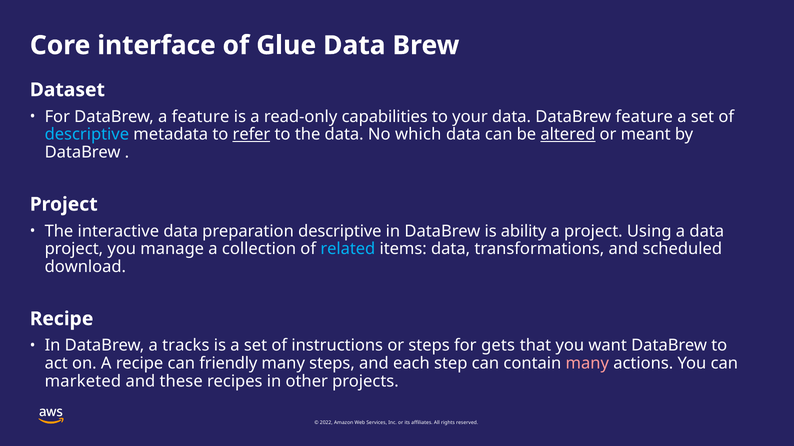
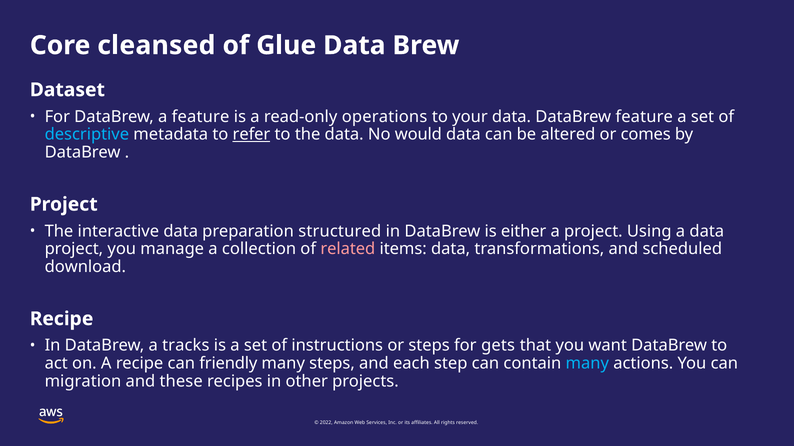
interface: interface -> cleansed (156, 45)
capabilities: capabilities -> operations (385, 117)
which: which -> would (418, 135)
altered underline: present -> none (568, 135)
meant: meant -> comes (646, 135)
preparation descriptive: descriptive -> structured (340, 231)
ability: ability -> either (524, 231)
related colour: light blue -> pink (348, 249)
many colour: pink -> light blue (587, 364)
marketed: marketed -> migration (83, 382)
